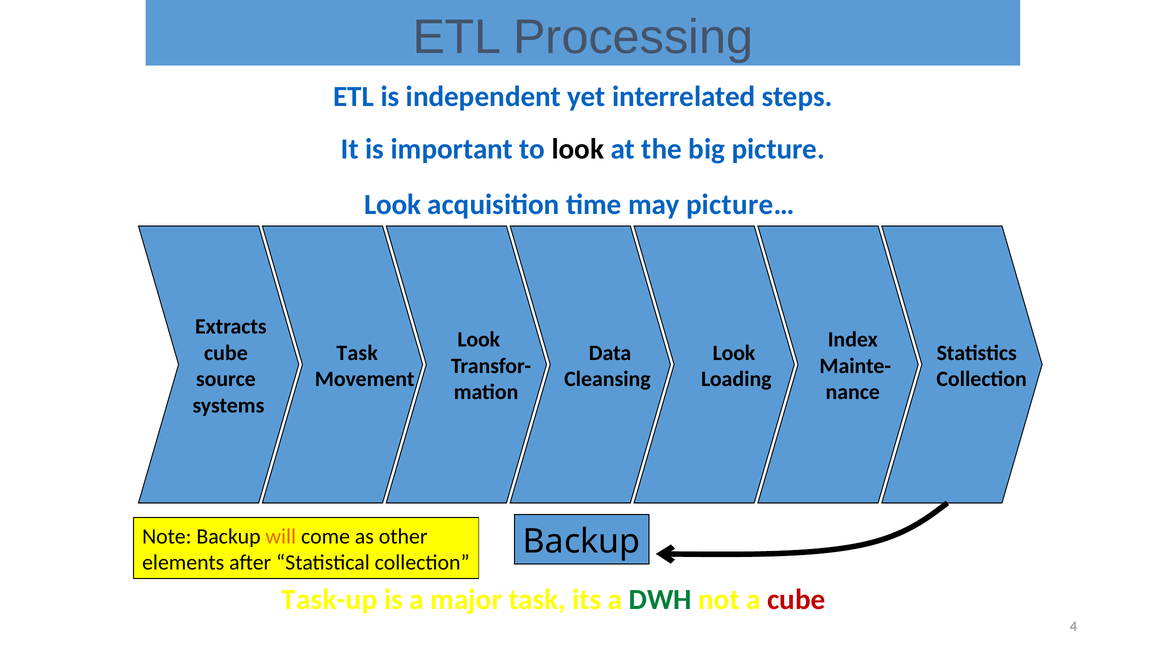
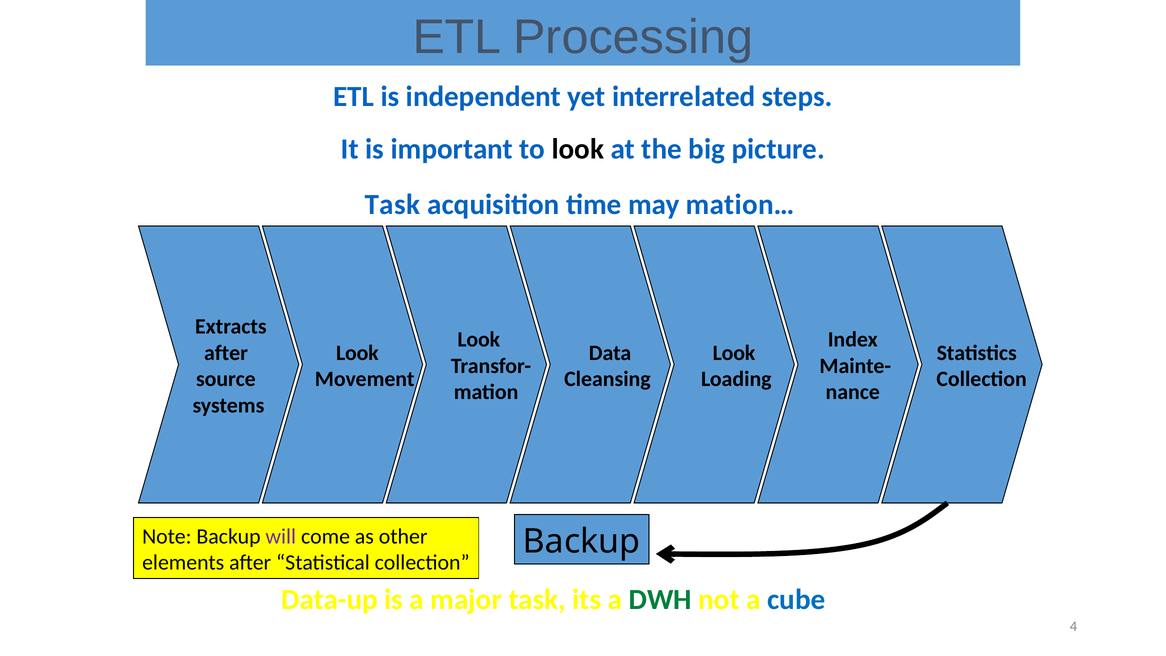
Look: Look -> Task (392, 205)
picture…: picture… -> mation… (740, 205)
cube: cube -> after (226, 353)
Task: Task -> Look (357, 353)
will colour: orange -> purple (281, 536)
Task-up: Task-up -> Data-up (330, 600)
cube colour: red -> blue (796, 600)
